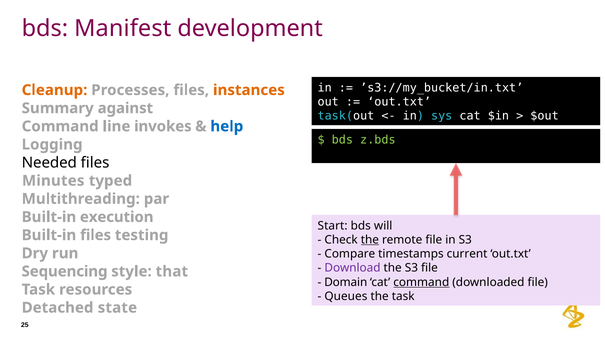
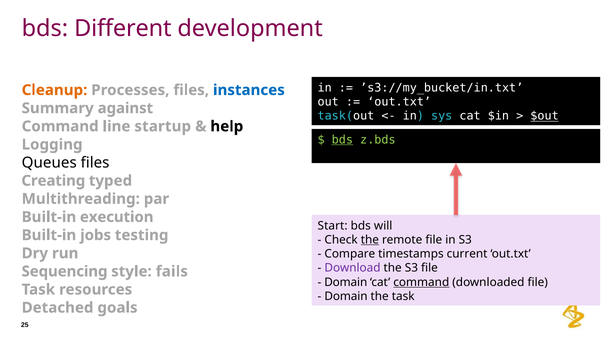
Manifest: Manifest -> Different (123, 28)
instances colour: orange -> blue (249, 90)
$out underline: none -> present (545, 116)
invokes: invokes -> startup (163, 126)
help colour: blue -> black (227, 126)
bds underline: none -> present (342, 140)
Needed: Needed -> Queues (49, 163)
Minutes: Minutes -> Creating (53, 181)
Built-in files: files -> jobs (96, 235)
that: that -> fails (172, 272)
Queues: Queues -> Domain (346, 297)
state: state -> goals (117, 308)
